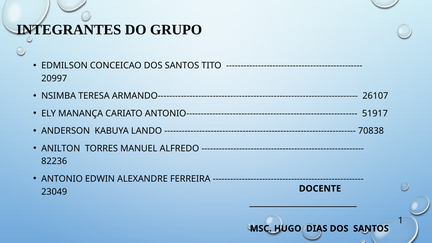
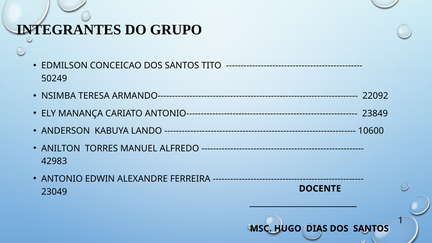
20997: 20997 -> 50249 (54, 79)
26107: 26107 -> 22092 (375, 96)
51917: 51917 -> 23849 (375, 113)
70838: 70838 -> 10600 (371, 131)
82236: 82236 -> 42983 (54, 161)
